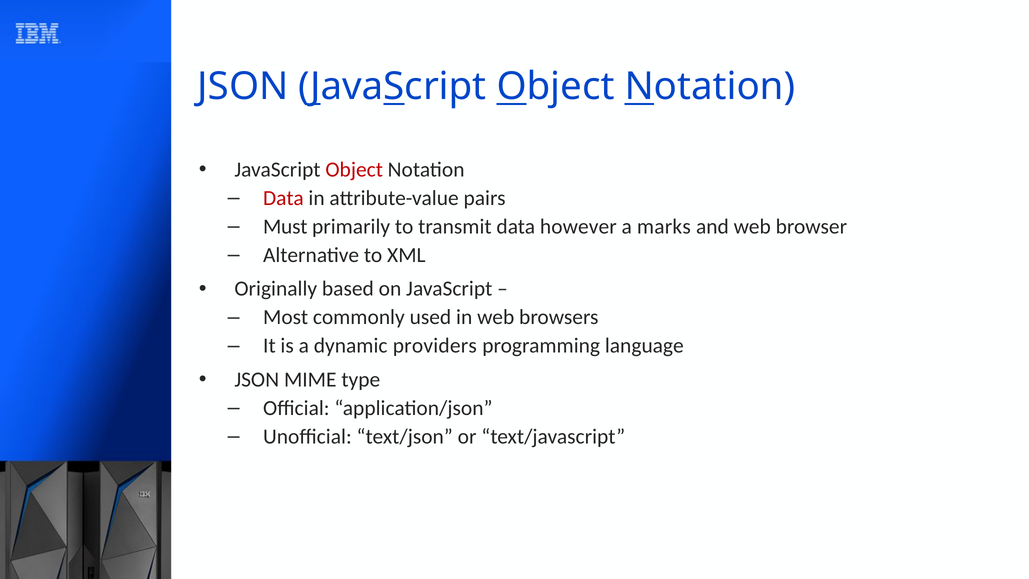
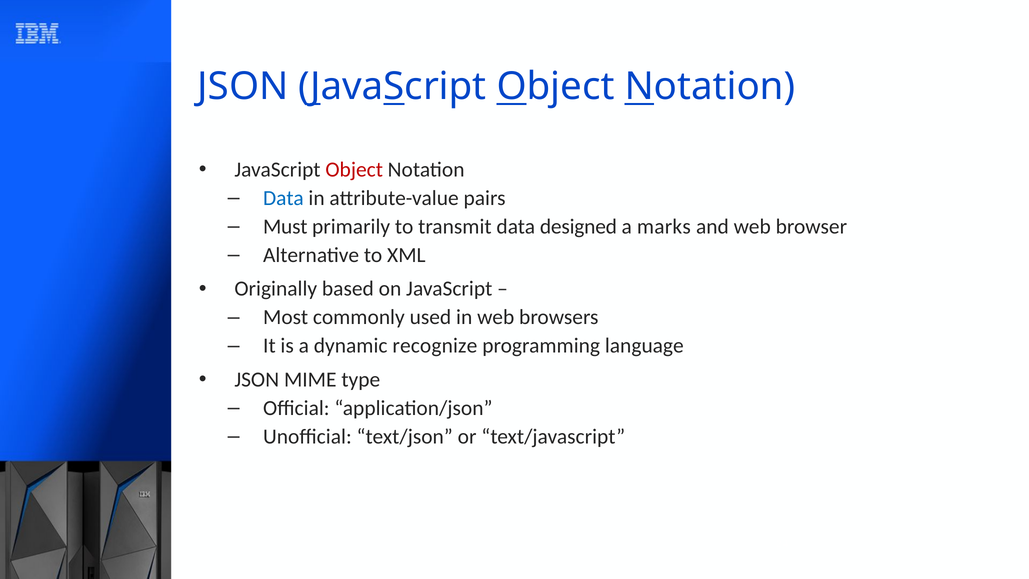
Data colour: red -> blue (283, 198)
however: however -> designed (578, 226)
providers: providers -> recognize (435, 346)
